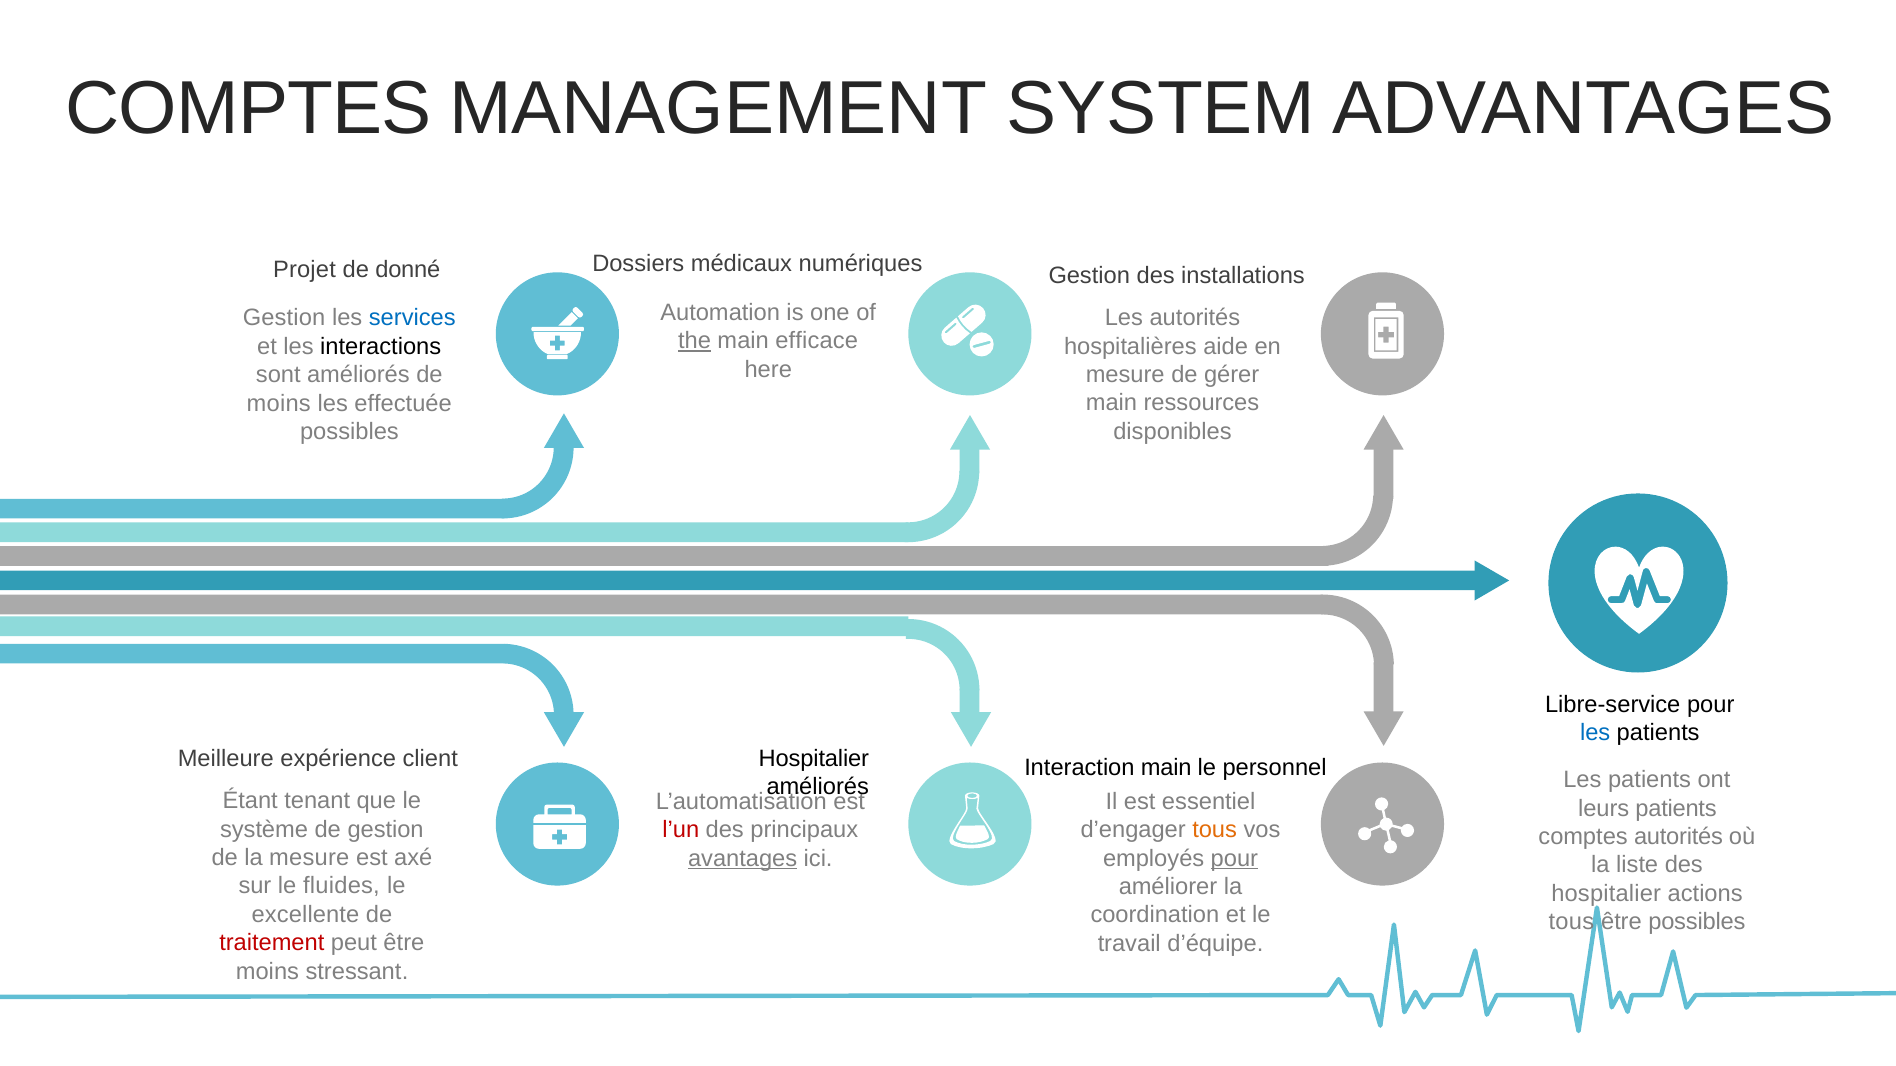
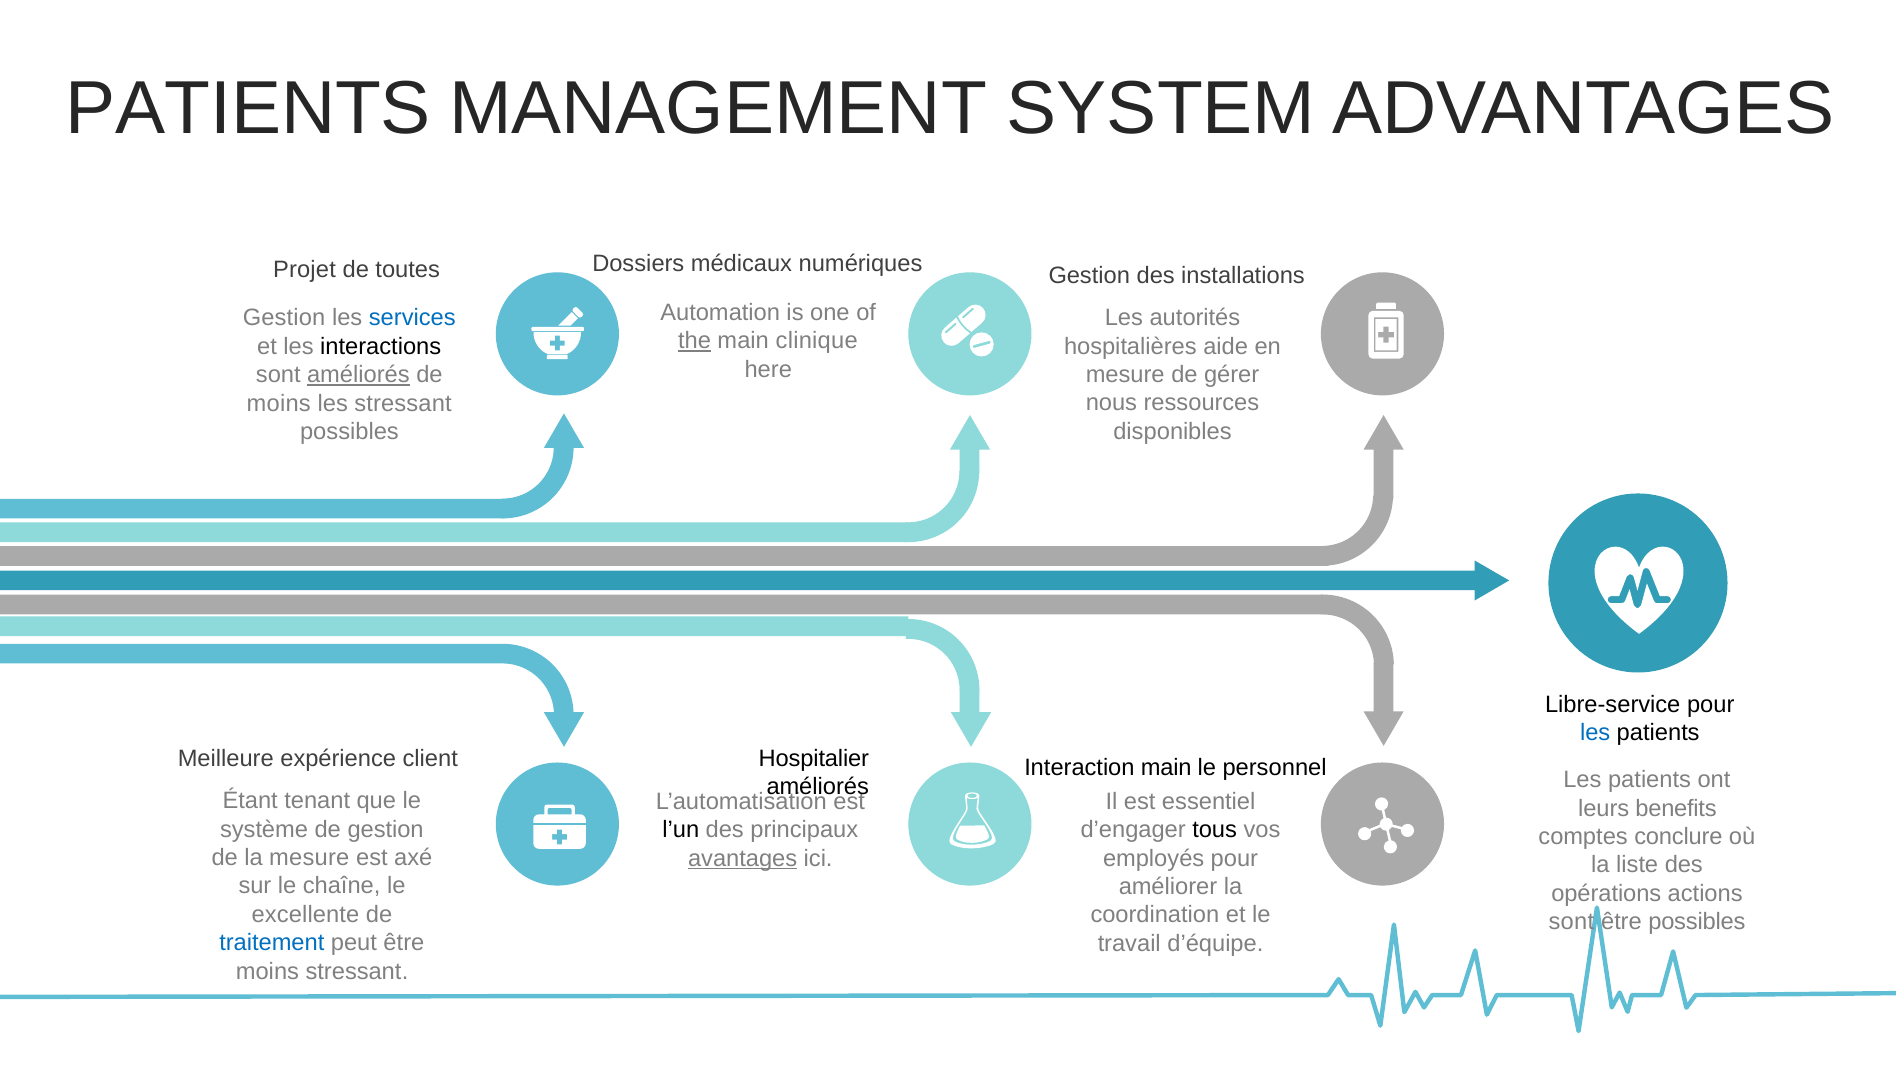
COMPTES: COMPTES -> PATIENTS (248, 109)
donné: donné -> toutes (408, 270)
efficace: efficace -> clinique (817, 341)
améliorés underline: none -> present (358, 375)
main: main -> nous (1111, 403)
les effectuée: effectuée -> stressant (403, 404)
leurs patients: patients -> benefits (1676, 809)
l’un colour: red -> black (681, 830)
tous colour: orange -> black (1215, 830)
comptes autorités: autorités -> conclure (1678, 837)
pour underline: present -> none (1234, 859)
fluides: fluides -> chaîne (342, 886)
hospitalier: hospitalier -> opérations (1606, 894)
tous: tous -> sont (1571, 922)
traitement colour: red -> blue (272, 943)
